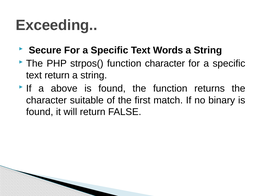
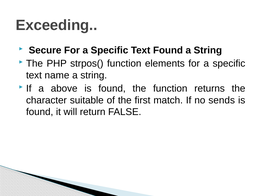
Text Words: Words -> Found (168, 50)
function character: character -> elements (165, 63)
text return: return -> name (57, 75)
binary: binary -> sends (222, 100)
